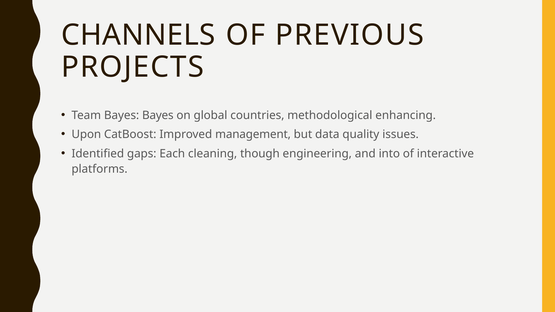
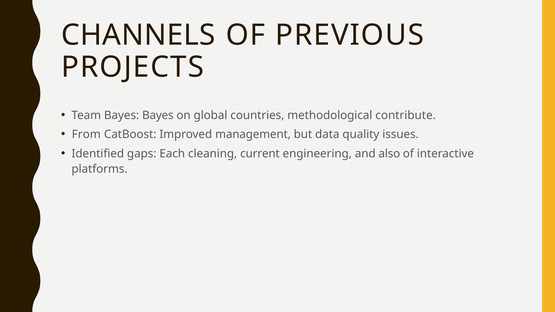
enhancing: enhancing -> contribute (406, 115)
Upon: Upon -> From (86, 135)
though: though -> current (260, 154)
into: into -> also (389, 154)
